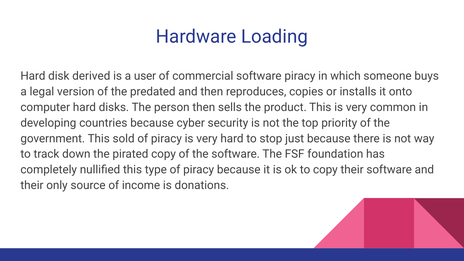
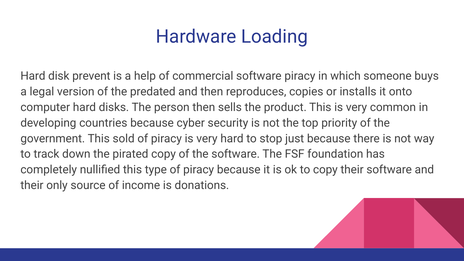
derived: derived -> prevent (91, 76)
user: user -> help (145, 76)
